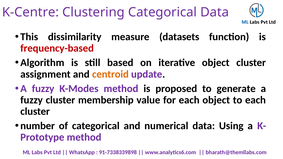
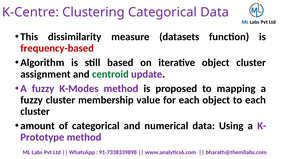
centroid colour: orange -> green (110, 74)
generate: generate -> mapping (236, 89)
number: number -> amount (38, 126)
